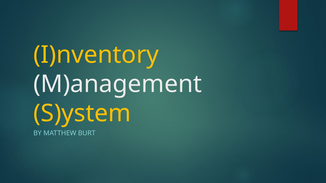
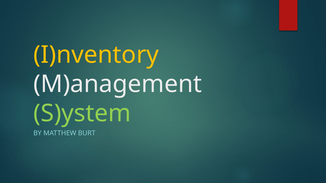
S)ystem colour: yellow -> light green (82, 114)
